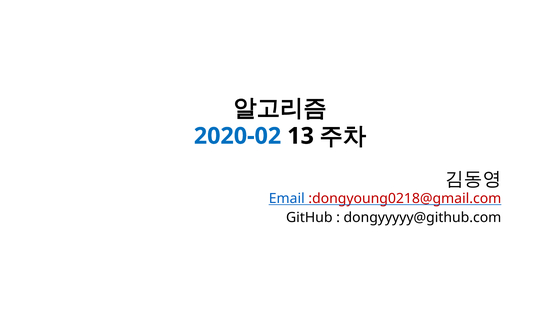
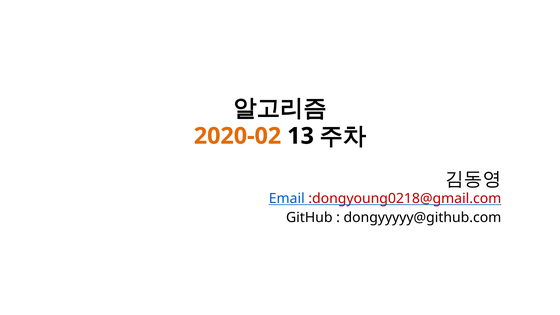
2020-02 colour: blue -> orange (238, 136)
